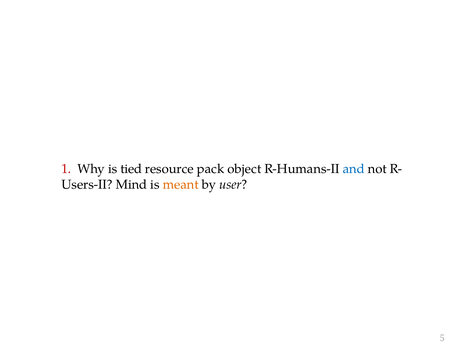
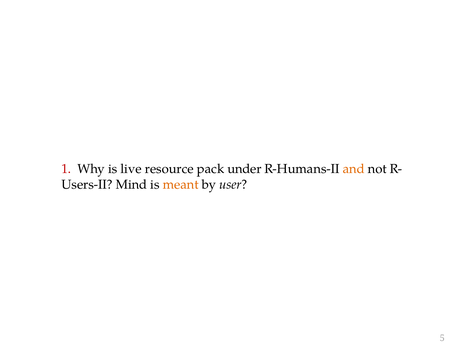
tied: tied -> live (131, 169)
object: object -> under (244, 169)
and colour: blue -> orange (354, 169)
